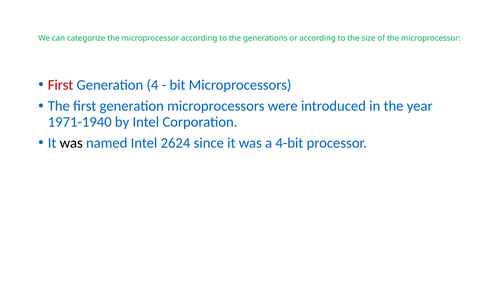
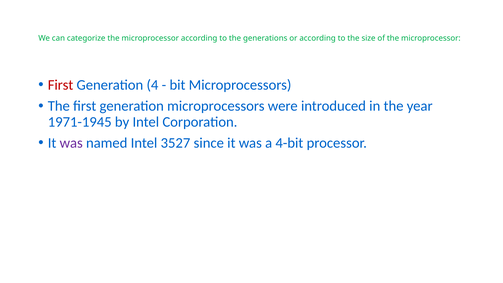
1971-1940: 1971-1940 -> 1971-1945 (80, 122)
was colour: black -> purple (71, 143)
2624: 2624 -> 3527 (175, 143)
